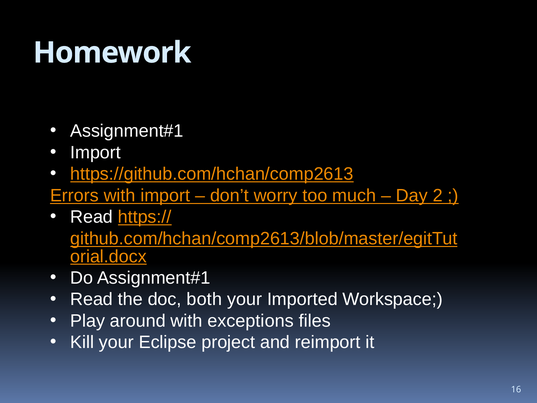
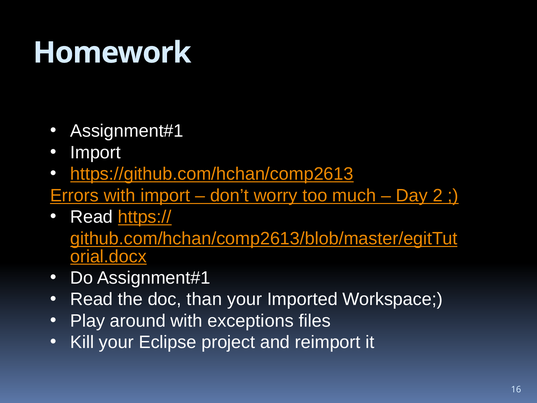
both: both -> than (204, 299)
